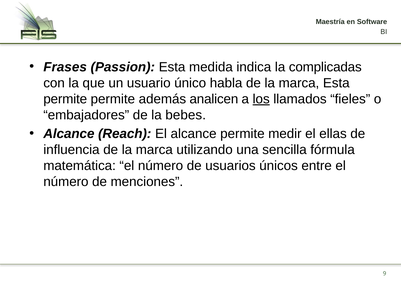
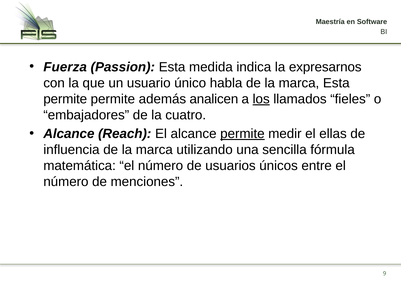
Frases: Frases -> Fuerza (65, 67)
complicadas: complicadas -> expresarnos (325, 67)
bebes: bebes -> cuatro (186, 115)
permite underline: none -> present (242, 134)
